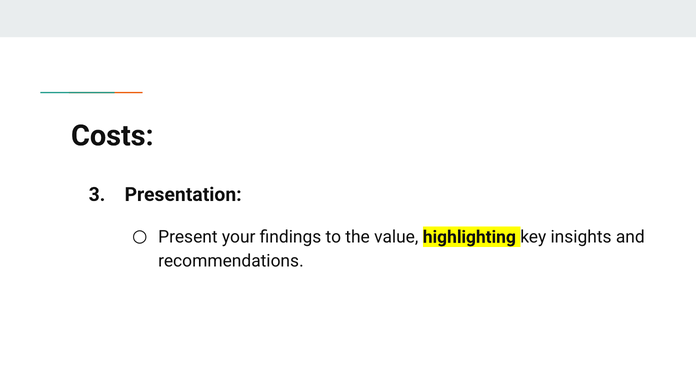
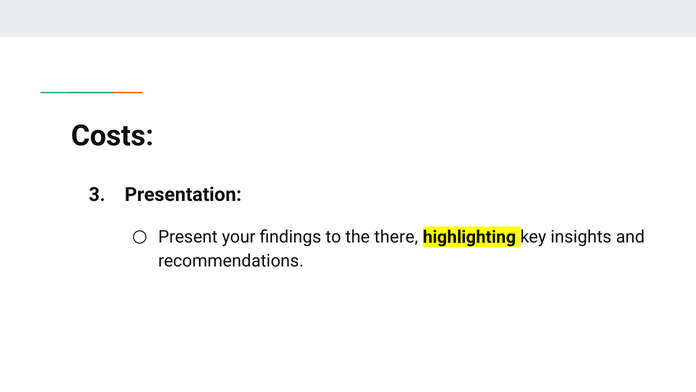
value: value -> there (396, 237)
